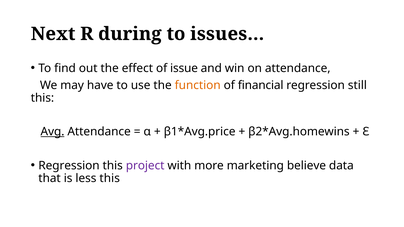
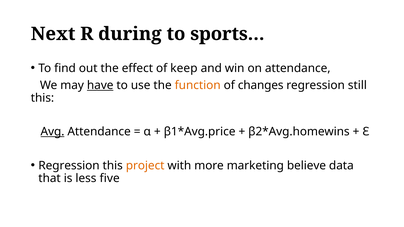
issues…: issues… -> sports… (227, 34)
issue: issue -> keep (184, 68)
have underline: none -> present (100, 85)
financial: financial -> changes (261, 85)
project colour: purple -> orange (145, 166)
less this: this -> five (110, 178)
